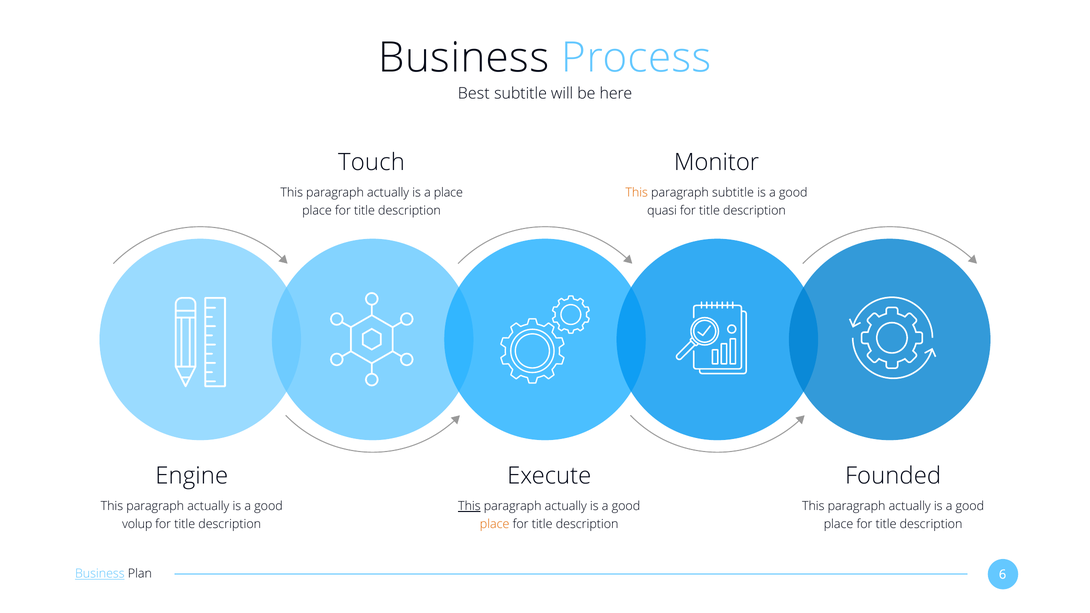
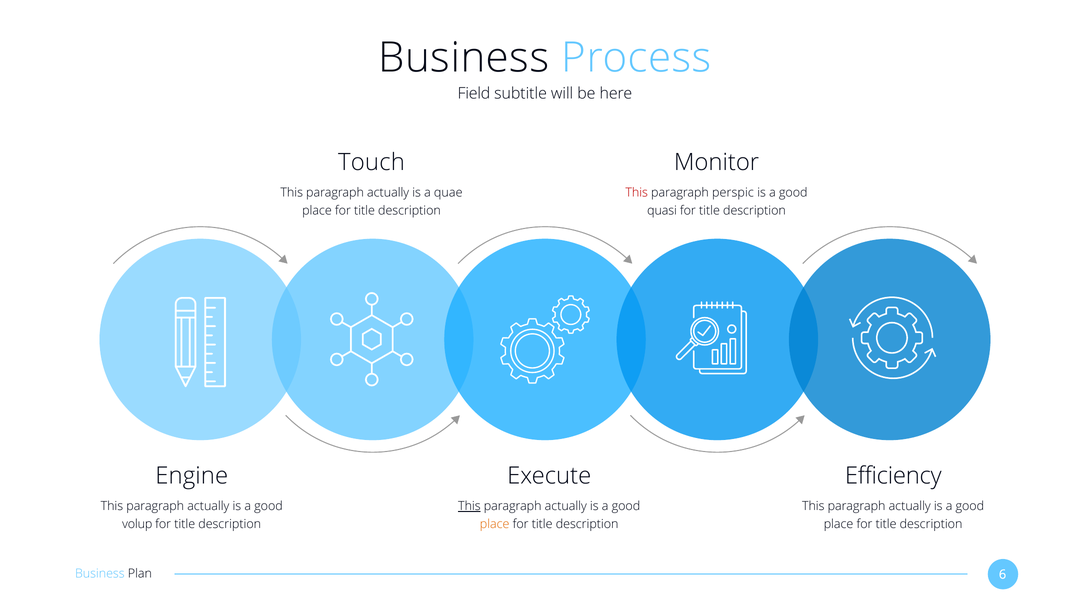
Best: Best -> Field (474, 94)
a place: place -> quae (448, 192)
This colour: orange -> red (637, 192)
paragraph subtitle: subtitle -> perspic (733, 192)
Founded: Founded -> Efficiency (893, 476)
Business underline: present -> none (100, 574)
